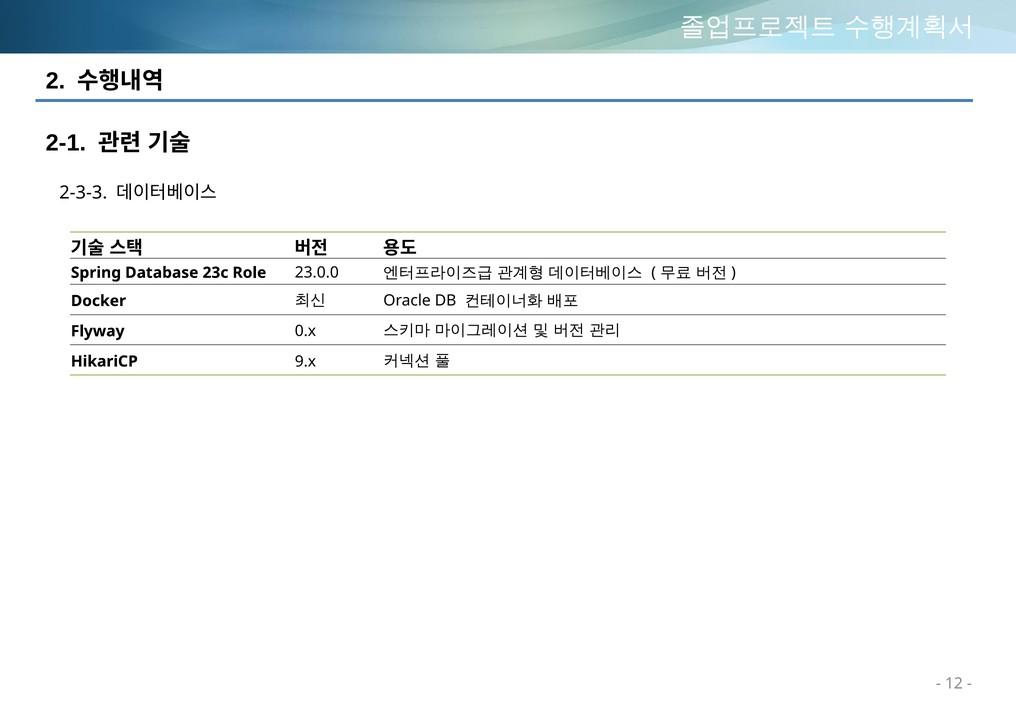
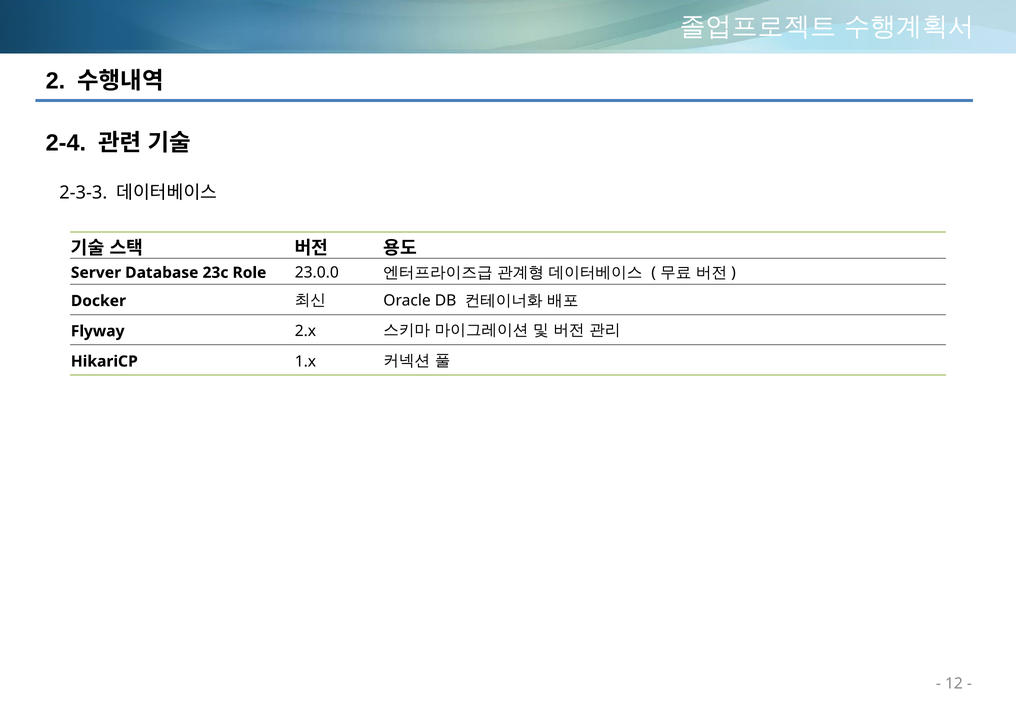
2-1: 2-1 -> 2-4 (66, 143)
Spring: Spring -> Server (96, 273)
0.x: 0.x -> 2.x (305, 331)
9.x: 9.x -> 1.x (305, 362)
